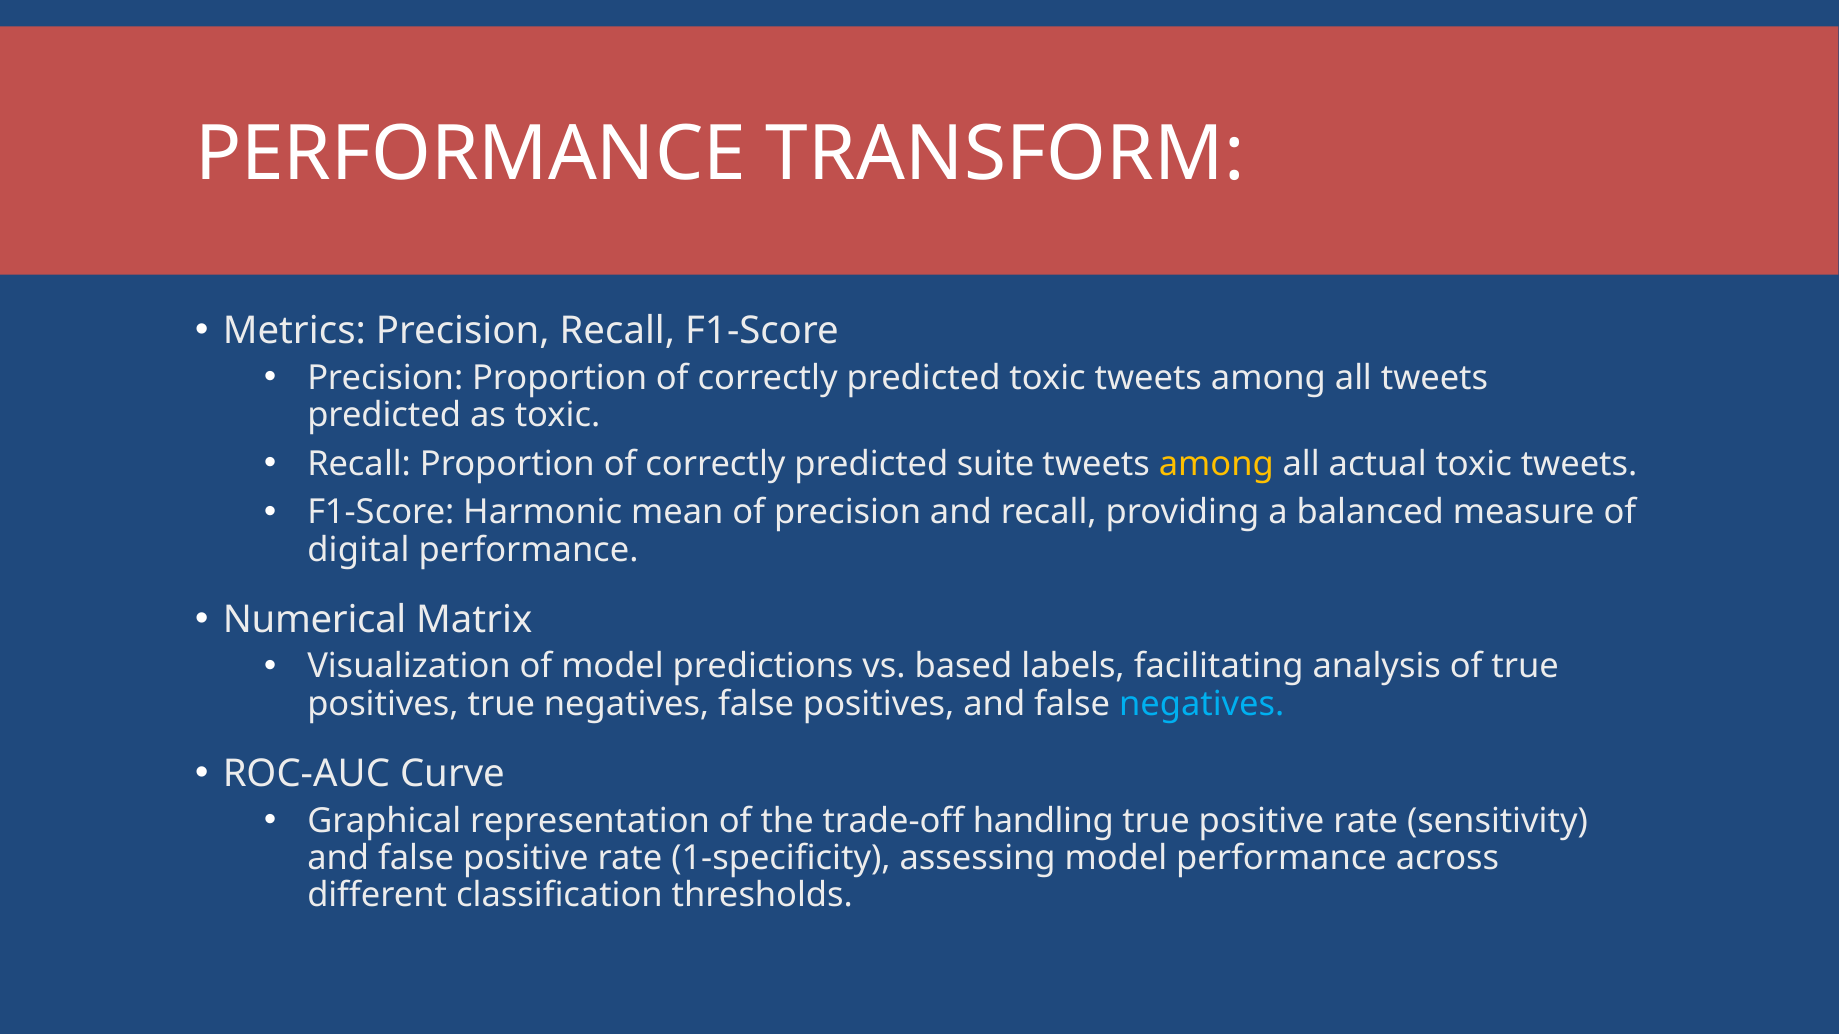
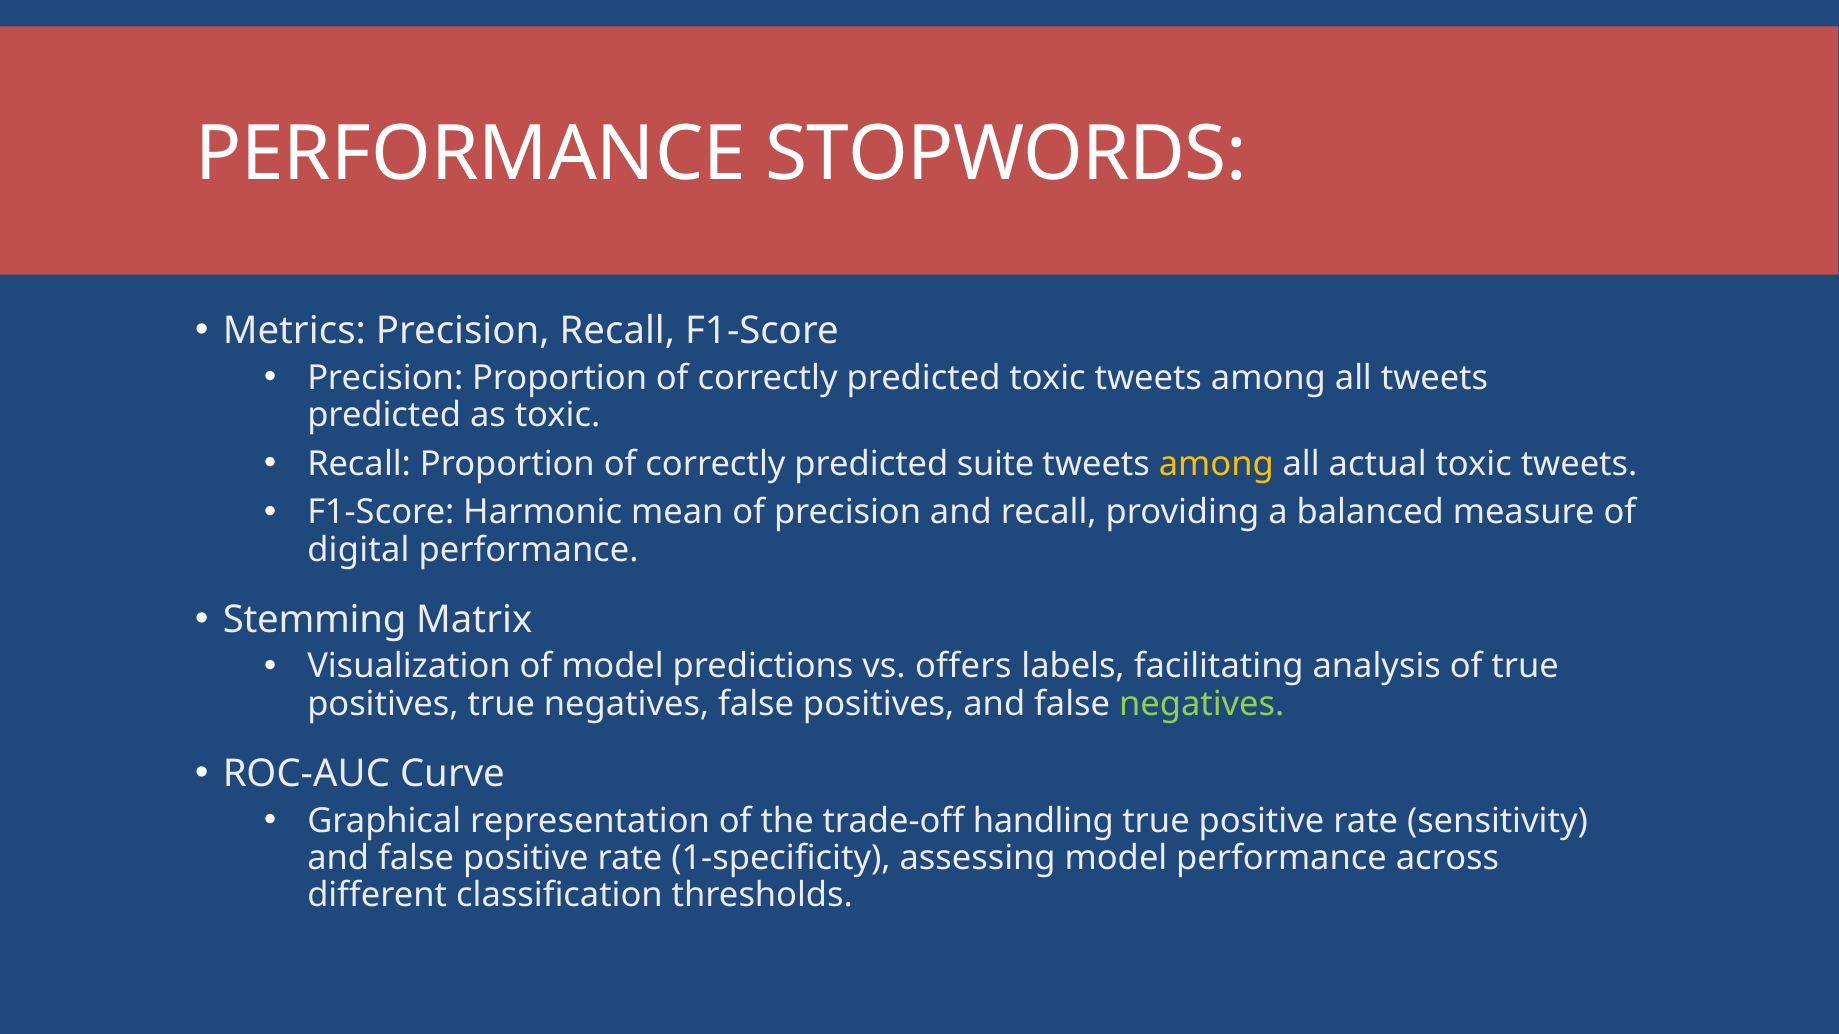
TRANSFORM: TRANSFORM -> STOPWORDS (1006, 155)
Numerical: Numerical -> Stemming (315, 620)
based: based -> offers (963, 667)
negatives colour: light blue -> light green (1202, 704)
